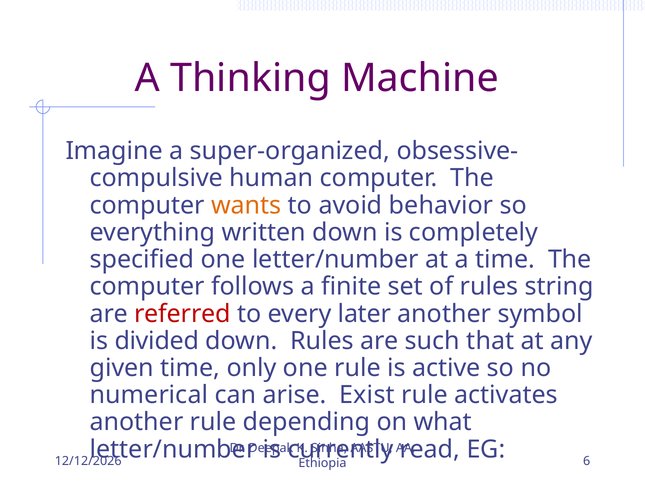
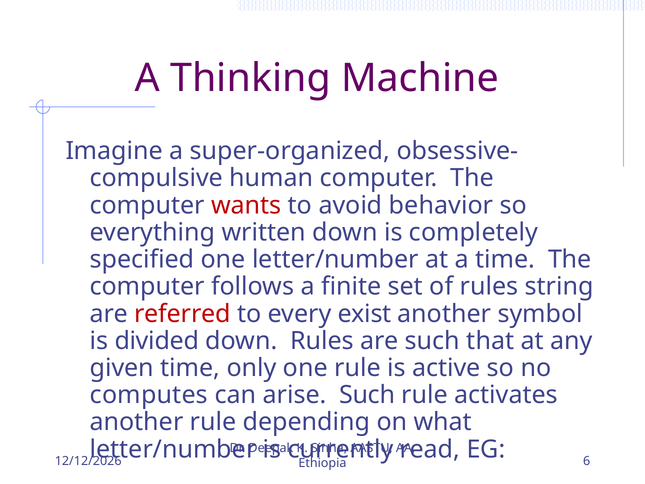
wants colour: orange -> red (246, 205)
later: later -> exist (364, 314)
numerical: numerical -> computes (149, 395)
arise Exist: Exist -> Such (367, 395)
